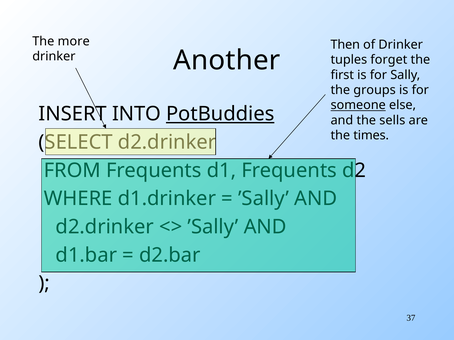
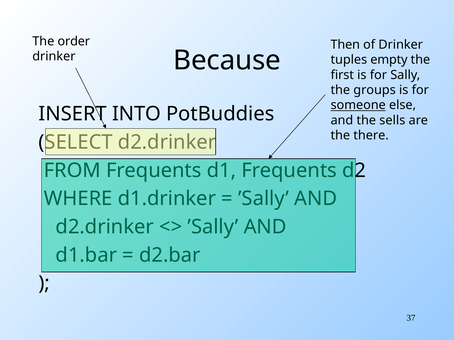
more: more -> order (74, 41)
Another: Another -> Because (227, 61)
forget: forget -> empty (389, 60)
PotBuddies underline: present -> none (220, 114)
times: times -> there (371, 136)
